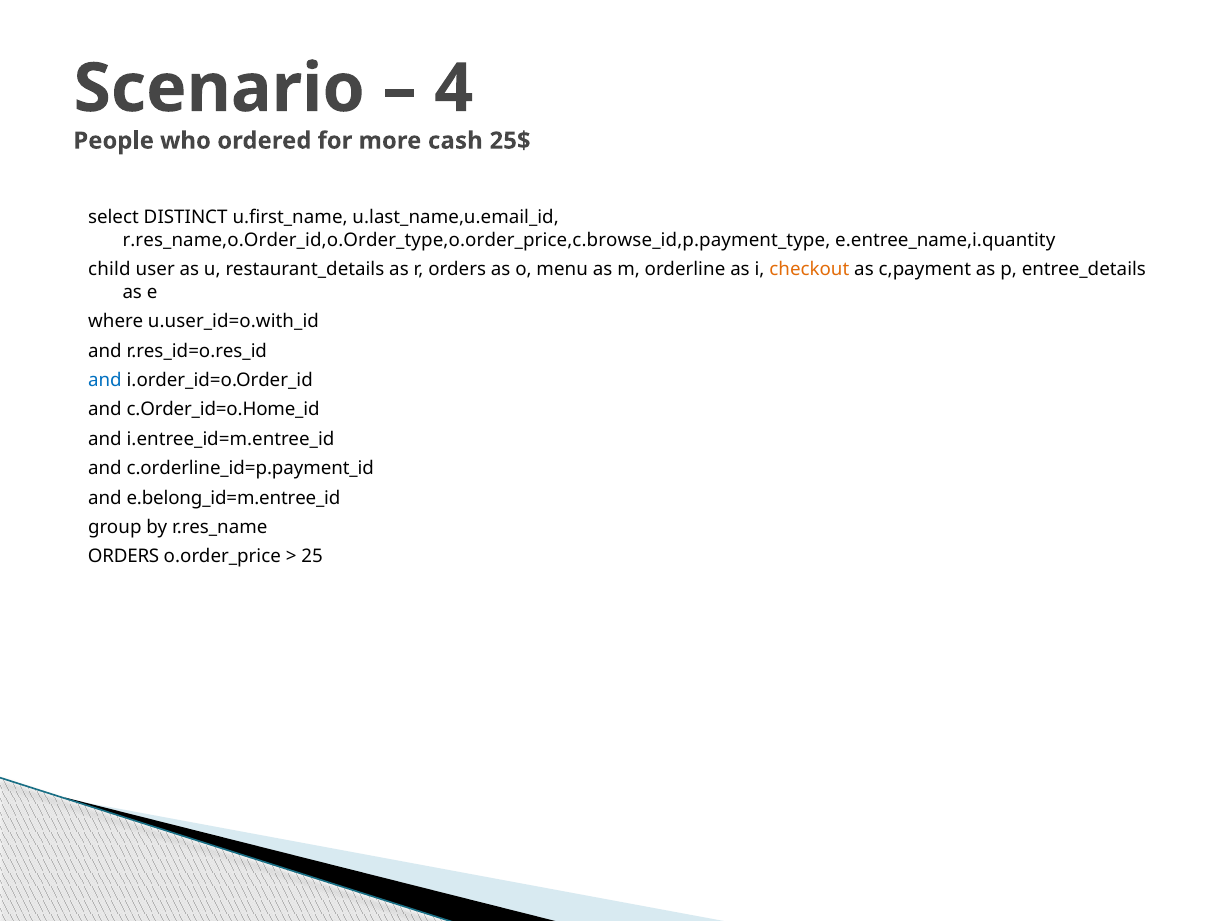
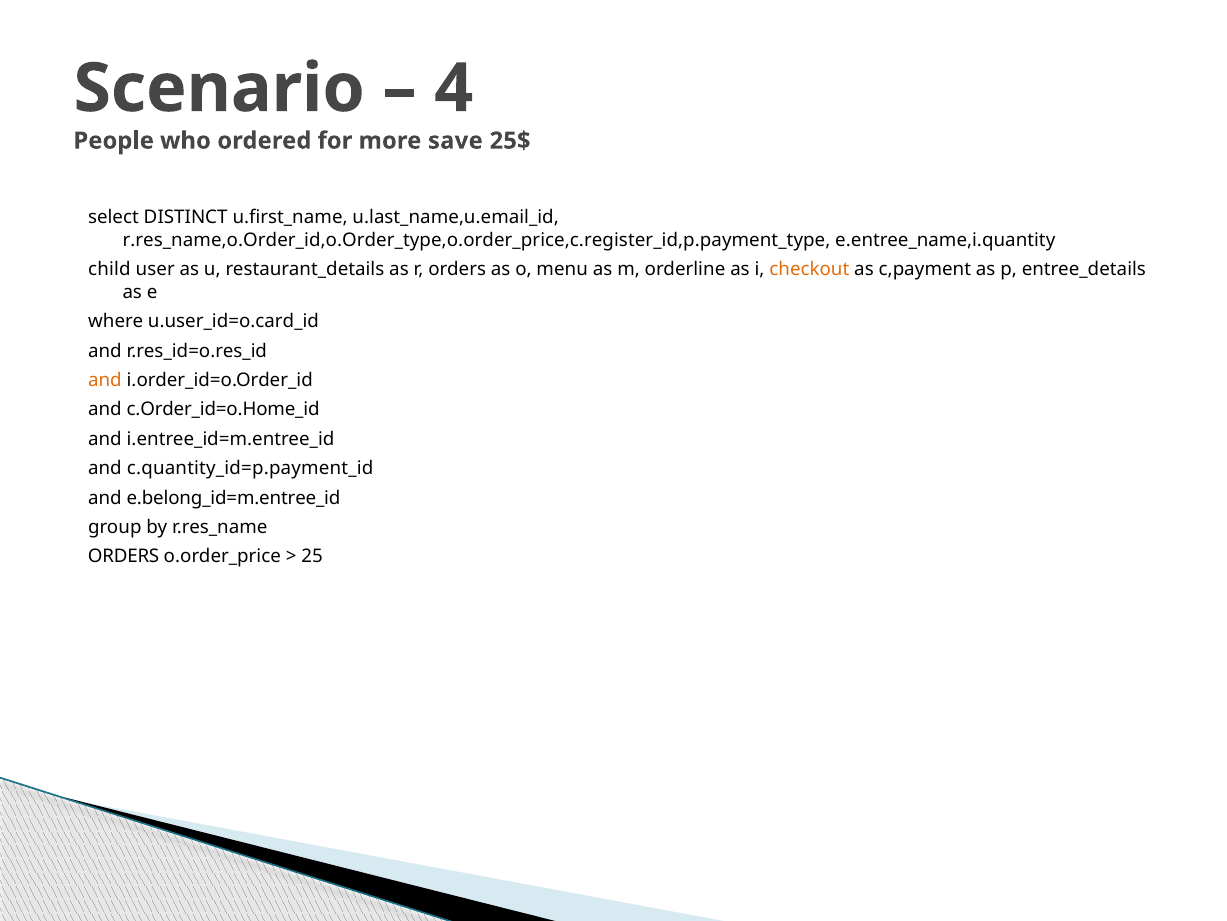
cash: cash -> save (455, 141)
r.res_name,o.Order_id,o.Order_type,o.order_price,c.browse_id,p.payment_type: r.res_name,o.Order_id,o.Order_type,o.order_price,c.browse_id,p.payment_type -> r.res_name,o.Order_id,o.Order_type,o.order_price,c.register_id,p.payment_type (476, 240)
u.user_id=o.with_id: u.user_id=o.with_id -> u.user_id=o.card_id (233, 321)
and colour: blue -> orange (105, 380)
c.orderline_id=p.payment_id: c.orderline_id=p.payment_id -> c.quantity_id=p.payment_id (250, 468)
